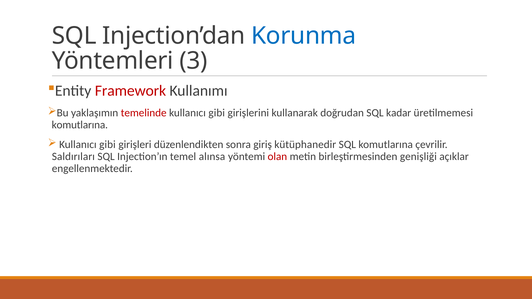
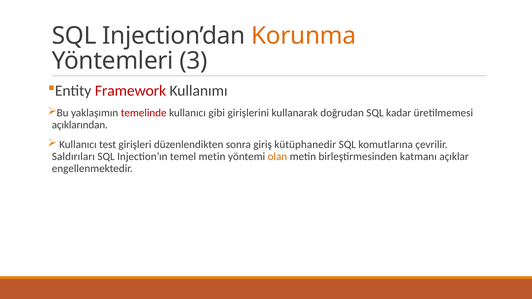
Korunma colour: blue -> orange (304, 36)
komutlarına: komutlarına -> açıklarından (80, 125)
gibi: gibi -> test (108, 145)
temel alınsa: alınsa -> metin (212, 157)
olan colour: red -> orange (277, 157)
genişliği: genişliği -> katmanı (418, 157)
